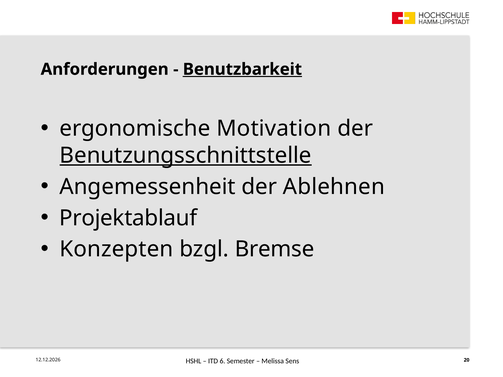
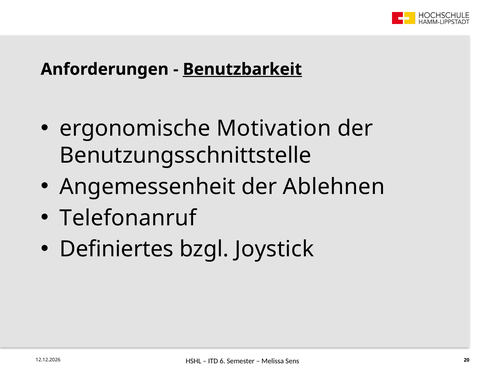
Benutzungsschnittstelle underline: present -> none (186, 156)
Projektablauf: Projektablauf -> Telefonanruf (128, 218)
Konzepten: Konzepten -> Definiertes (117, 249)
Bremse: Bremse -> Joystick (274, 249)
